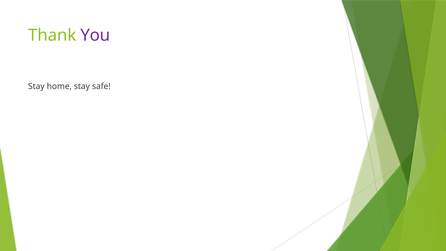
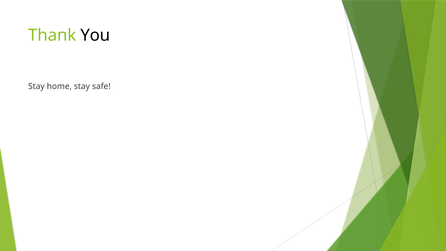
You colour: purple -> black (95, 35)
